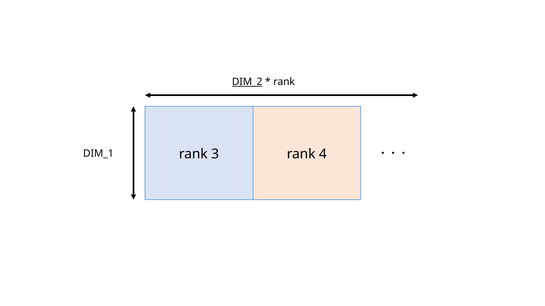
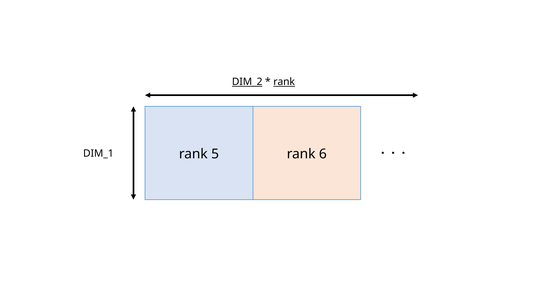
rank underline: none -> present (284, 82)
3: 3 -> 5 (215, 154)
4: 4 -> 6 (323, 154)
